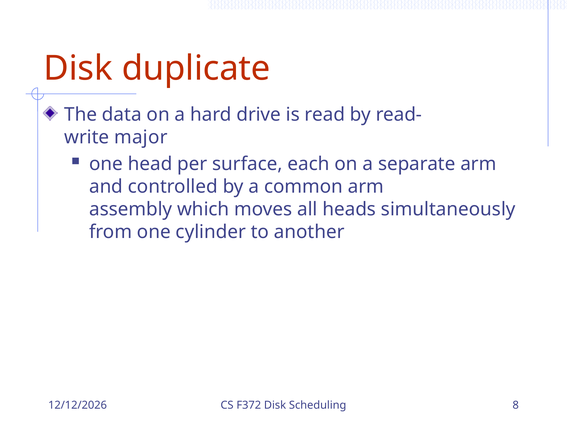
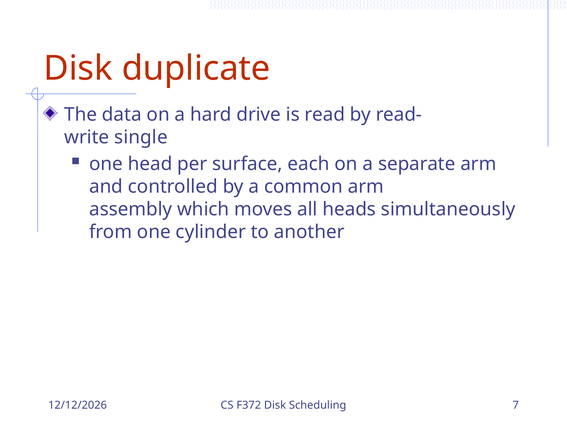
major: major -> single (141, 137)
8: 8 -> 7 (516, 405)
